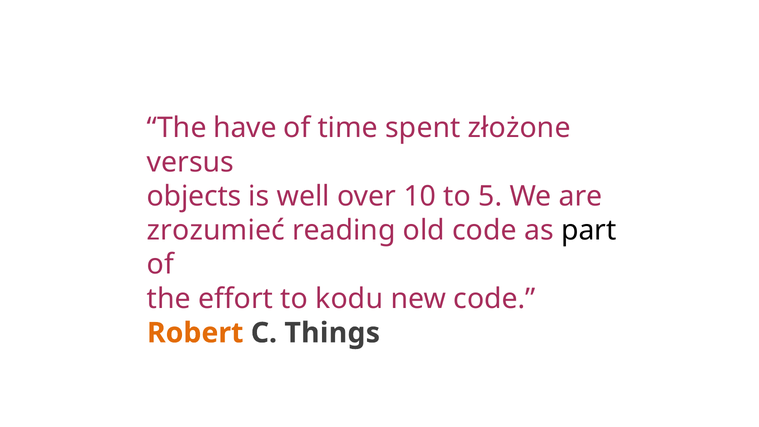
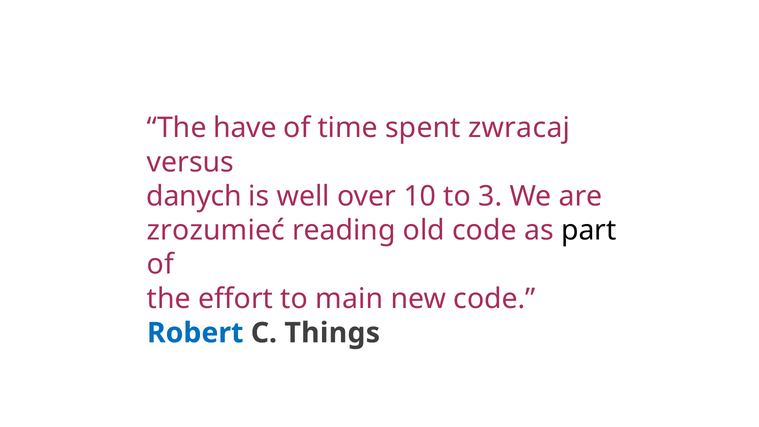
złożone: złożone -> zwracaj (519, 128)
objects: objects -> danych (194, 196)
5: 5 -> 3 (490, 196)
kodu: kodu -> main (349, 299)
Robert colour: orange -> blue (195, 333)
